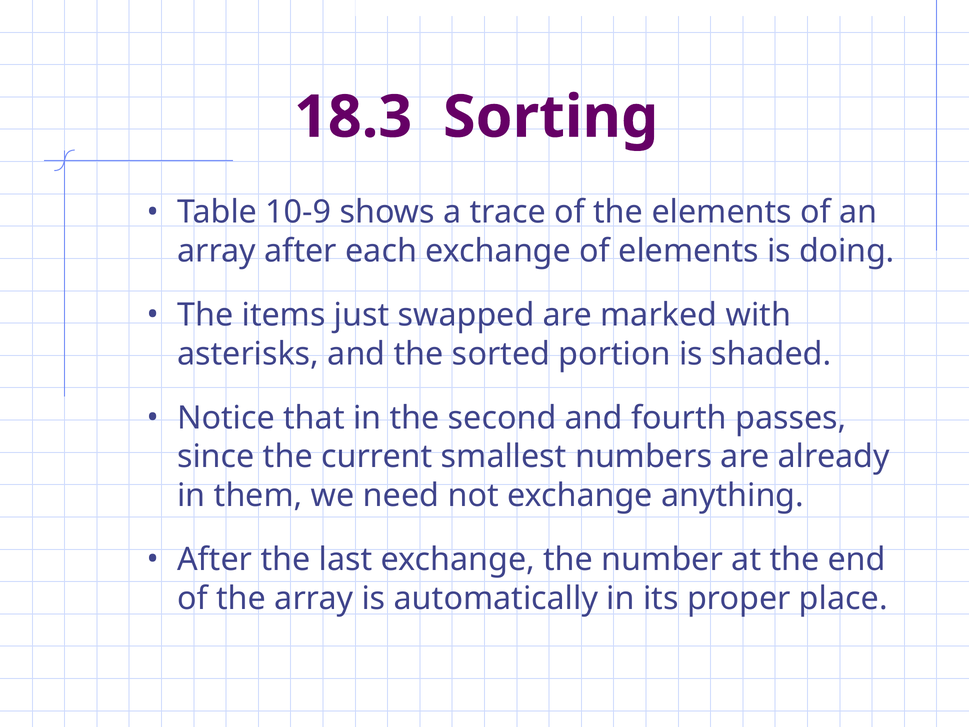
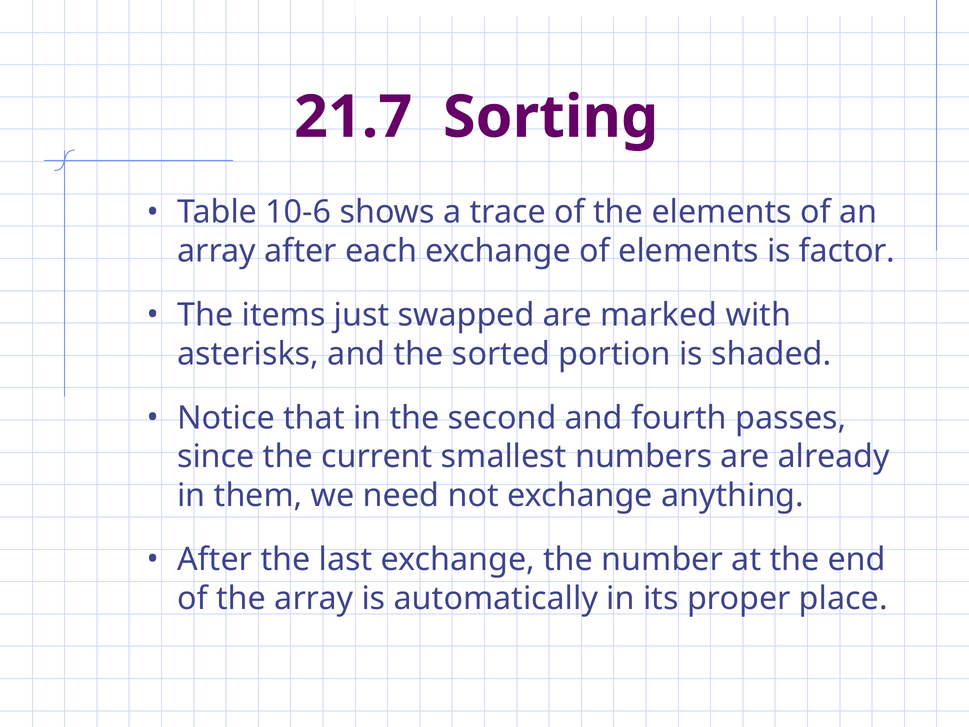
18.3: 18.3 -> 21.7 (353, 117)
10-9: 10-9 -> 10-6 (298, 212)
doing: doing -> factor (847, 251)
